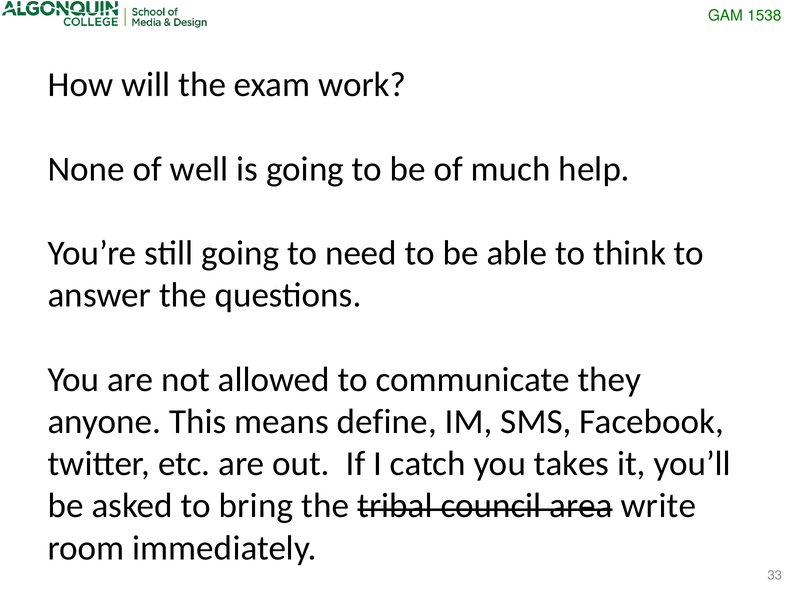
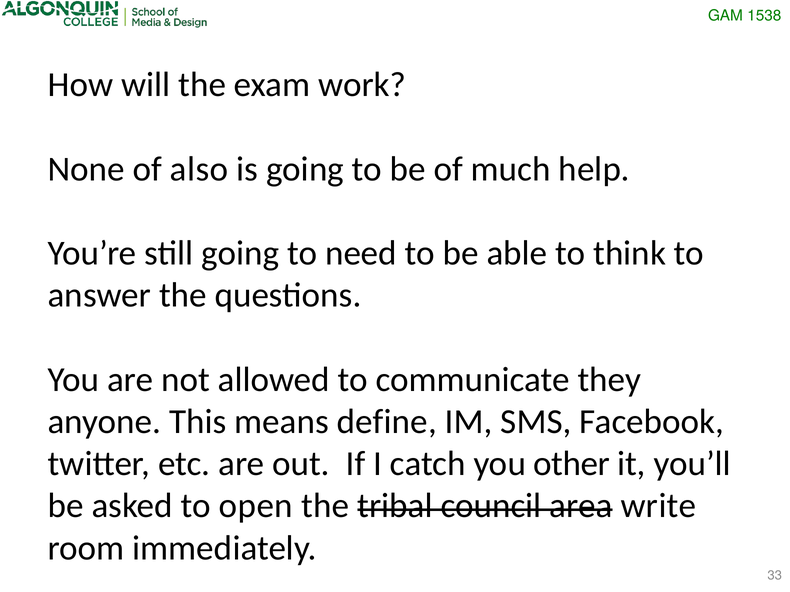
well: well -> also (199, 169)
takes: takes -> other (572, 464)
bring: bring -> open (256, 506)
